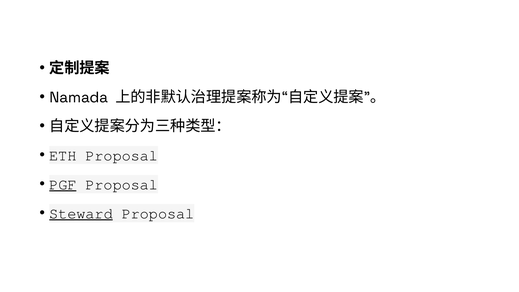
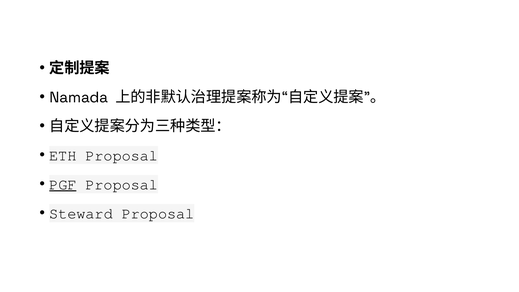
Steward underline: present -> none (81, 213)
